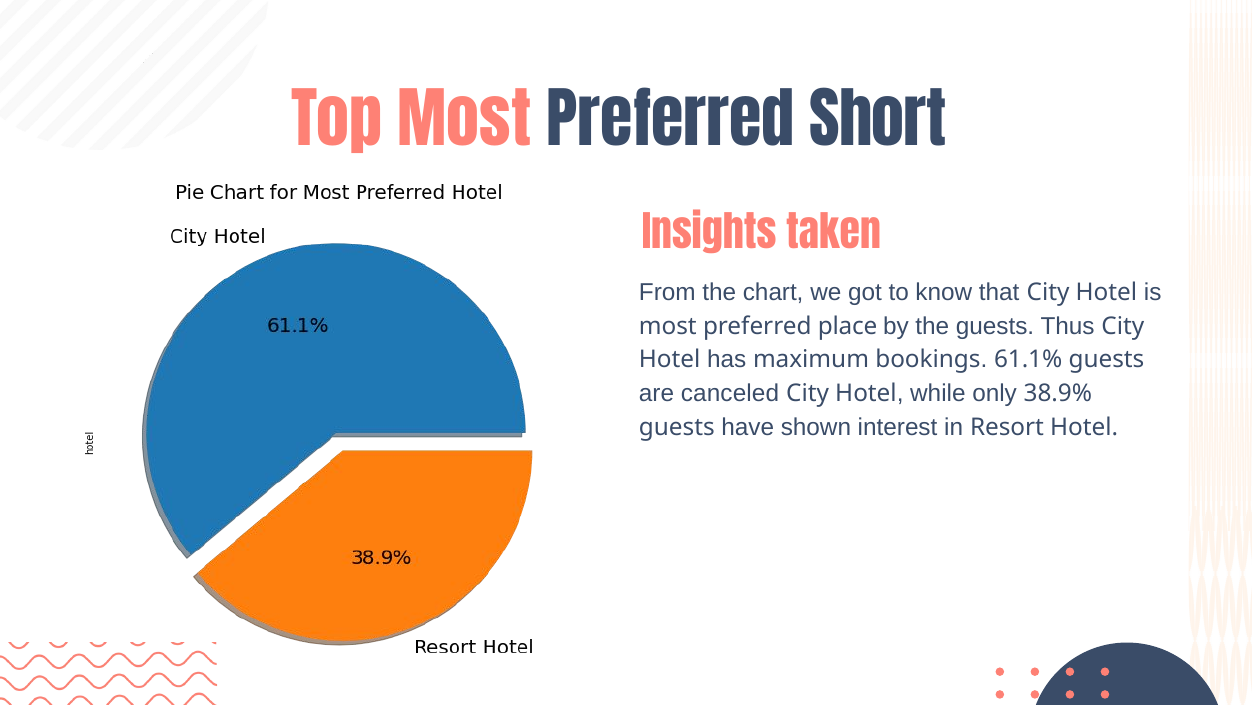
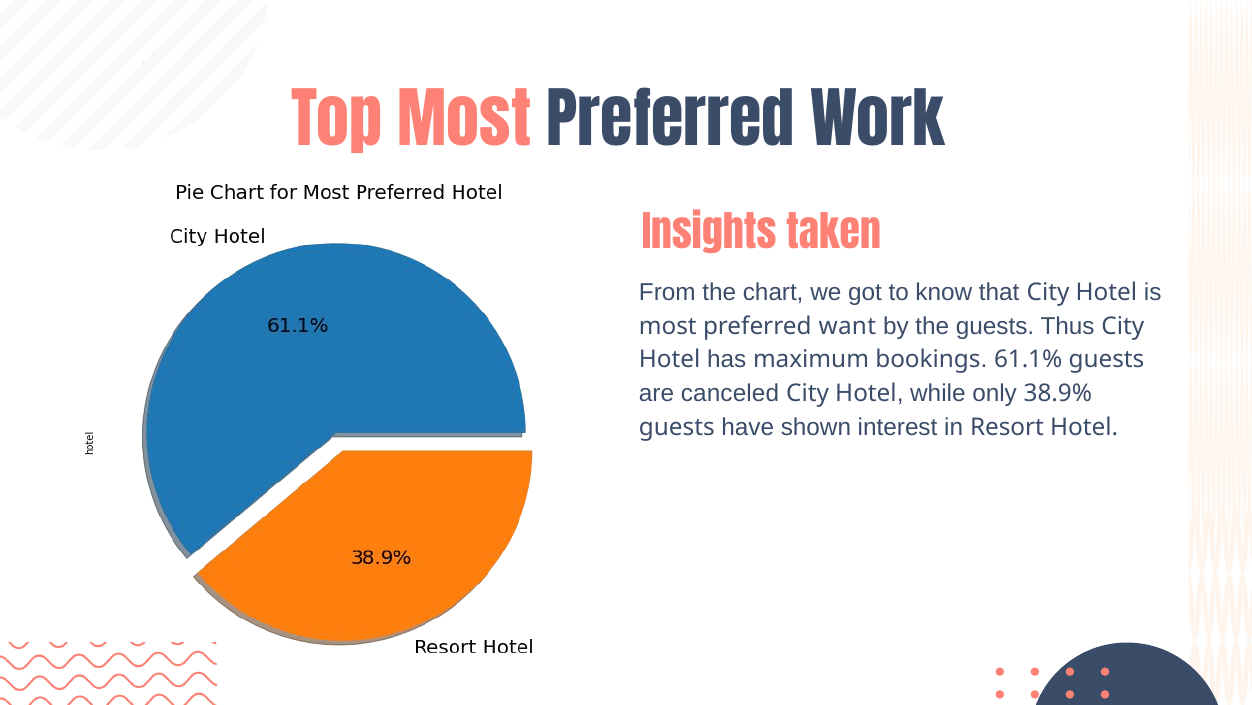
Short: Short -> Work (877, 123)
place: place -> want (847, 326)
